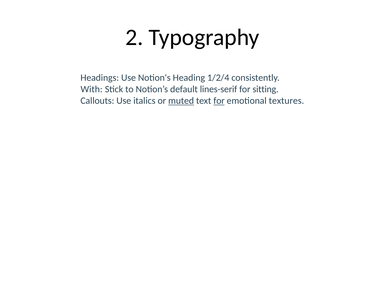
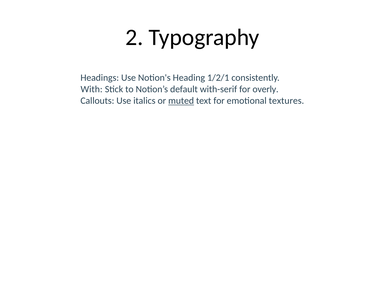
1/2/4: 1/2/4 -> 1/2/1 (218, 78)
lines-serif: lines-serif -> with-serif (219, 89)
sitting: sitting -> overly (266, 89)
for underline: present -> none (219, 101)
